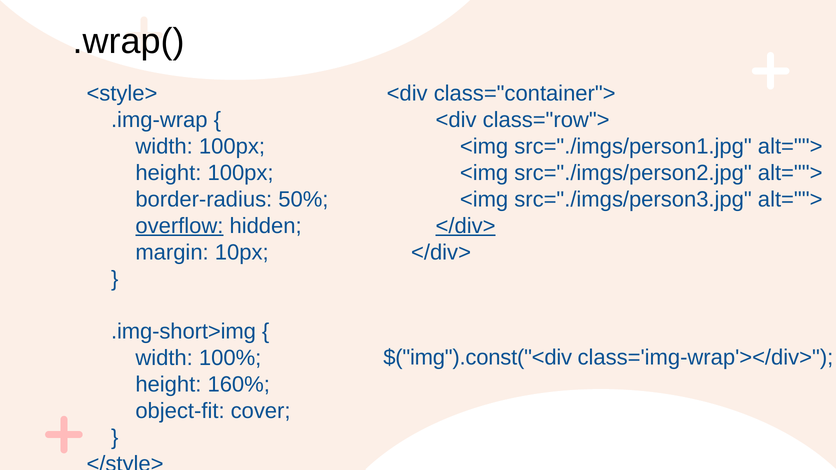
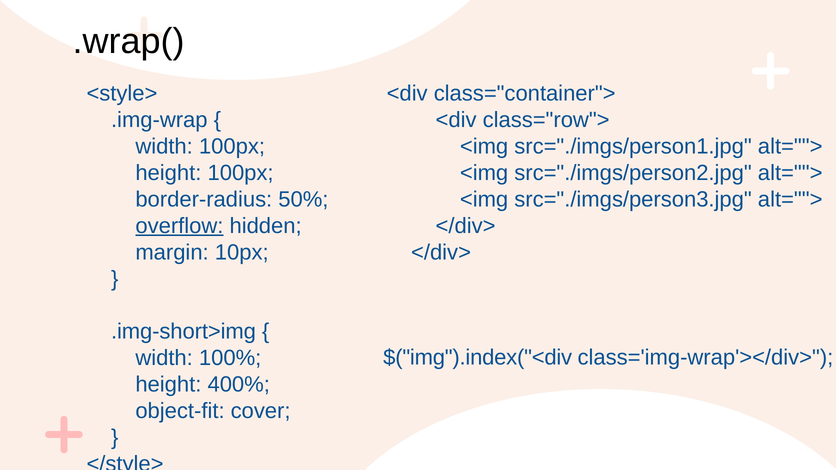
</div> underline: present -> none (466, 226)
$("img").const("<div: $("img").const("<div -> $("img").index("<div (478, 358)
160%: 160% -> 400% (239, 385)
